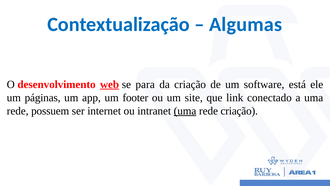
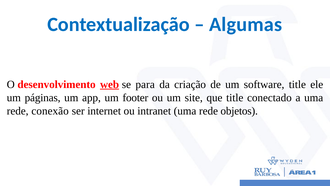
software está: está -> title (297, 84)
que link: link -> title (235, 97)
possuem: possuem -> conexão (50, 111)
uma underline: present -> none (185, 111)
rede criação: criação -> objetos (239, 111)
